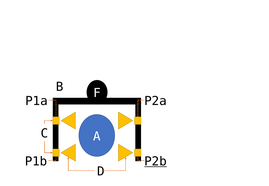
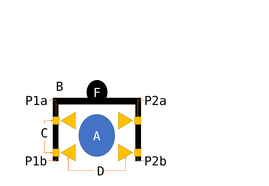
P2b underline: present -> none (156, 162)
